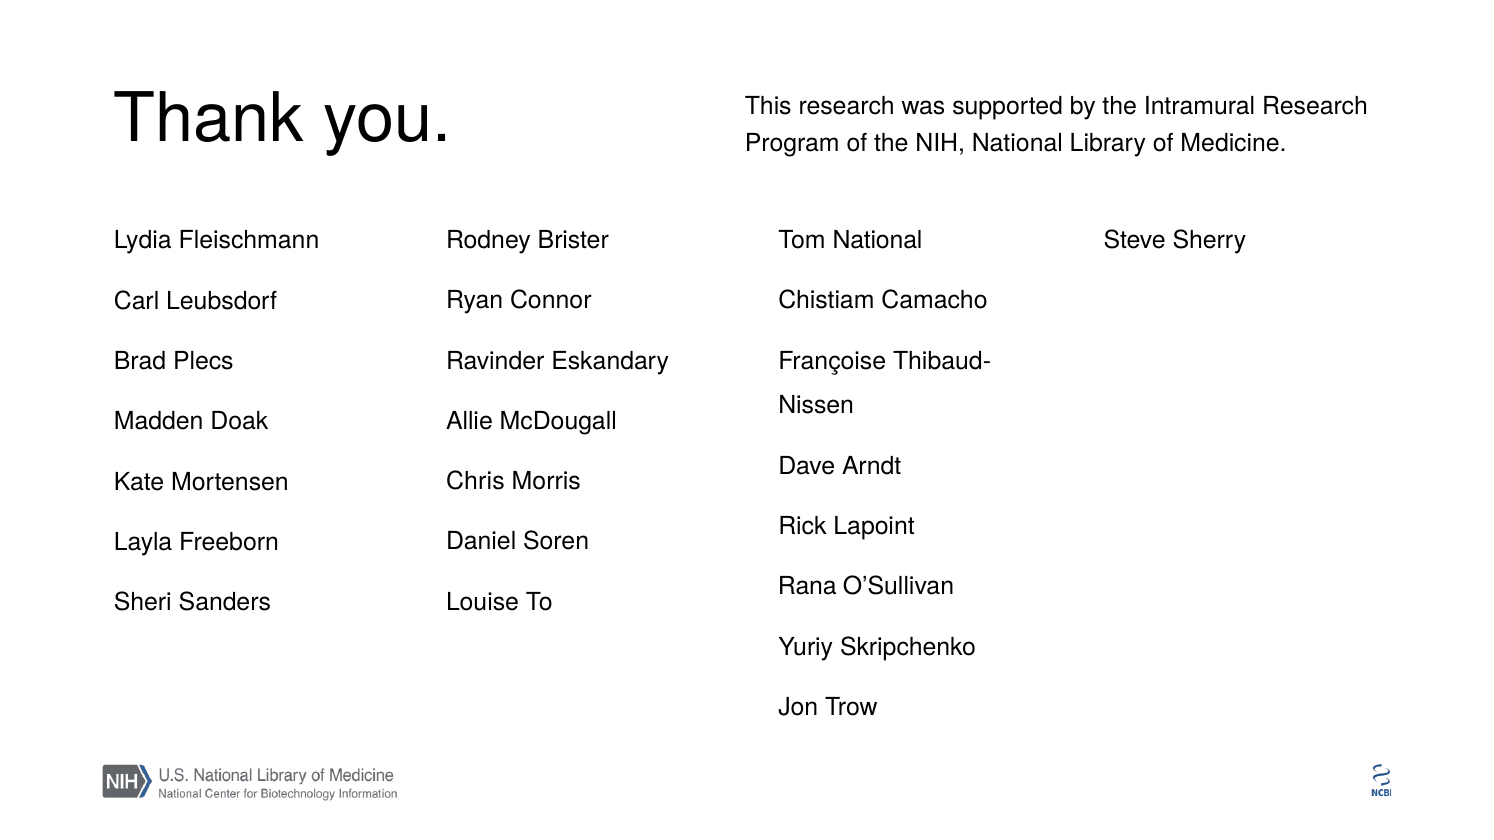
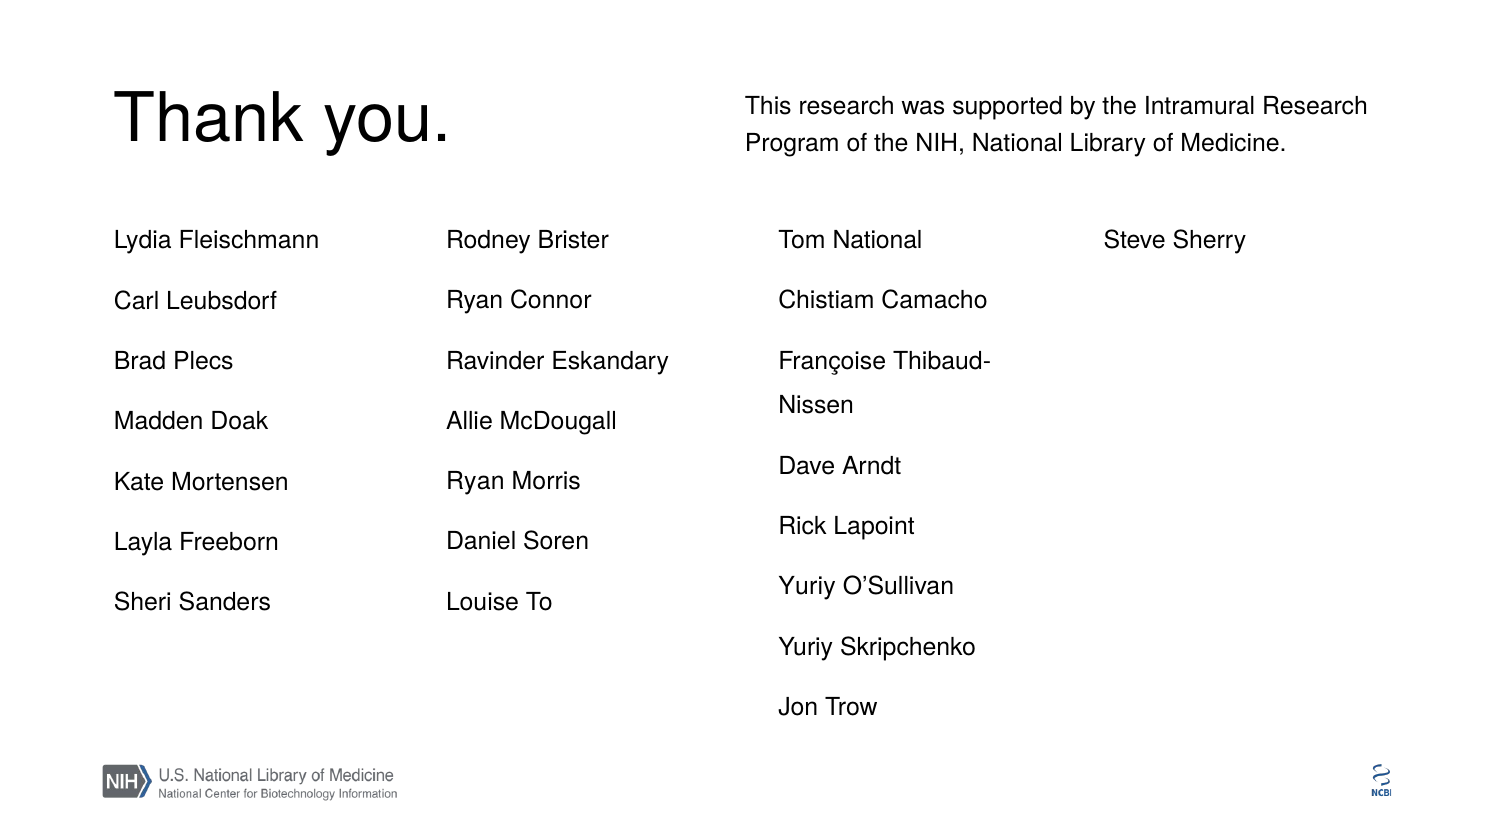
Chris: Chris -> Ryan (475, 482)
Rana: Rana -> Yuriy (807, 587)
